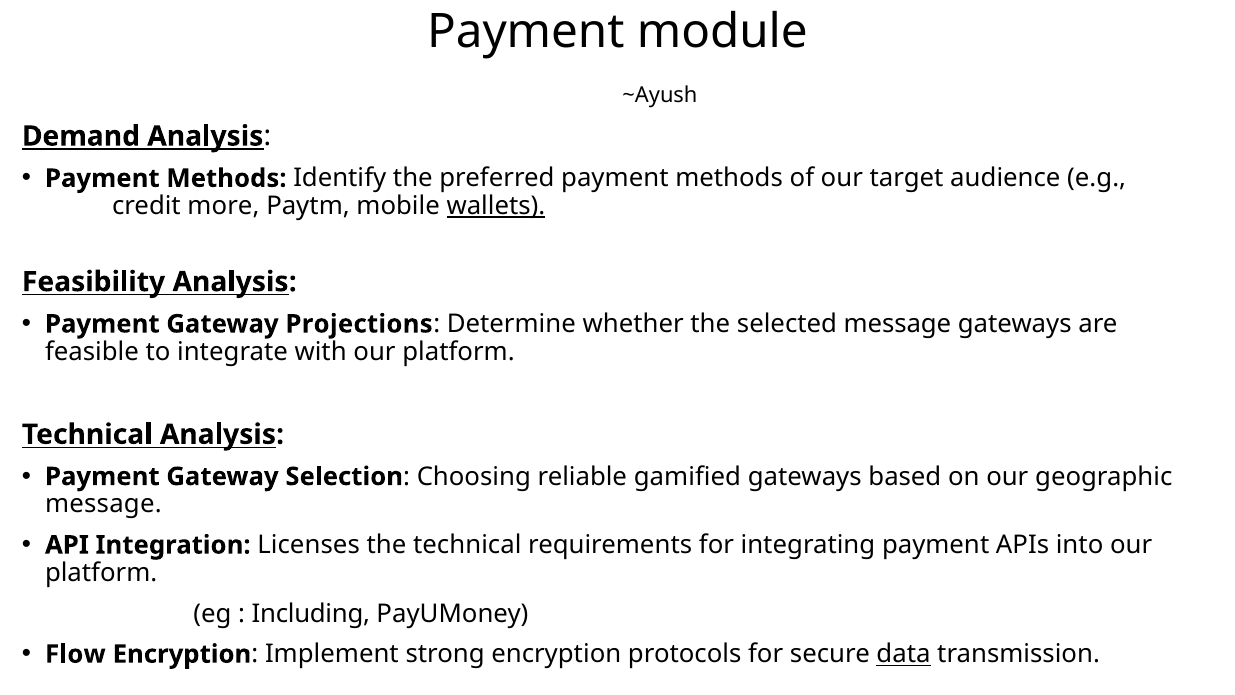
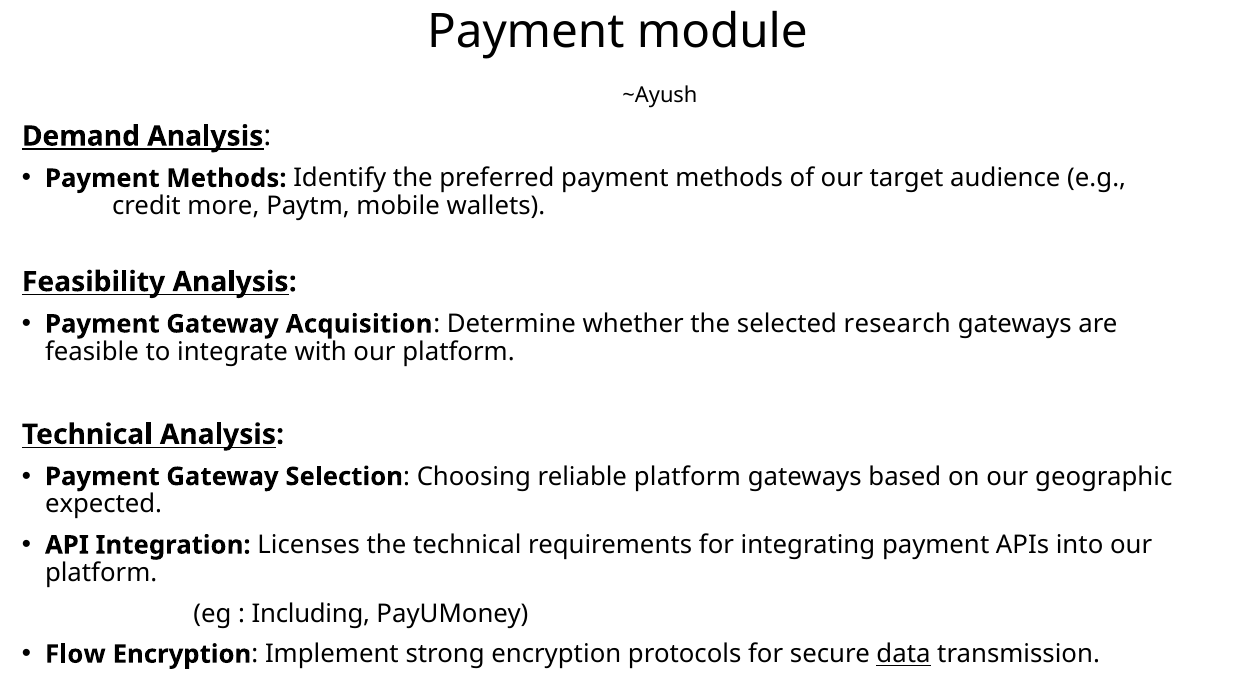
wallets underline: present -> none (496, 206)
Projections: Projections -> Acquisition (359, 324)
selected message: message -> research (897, 324)
reliable gamified: gamified -> platform (687, 476)
message: message -> expected (104, 504)
